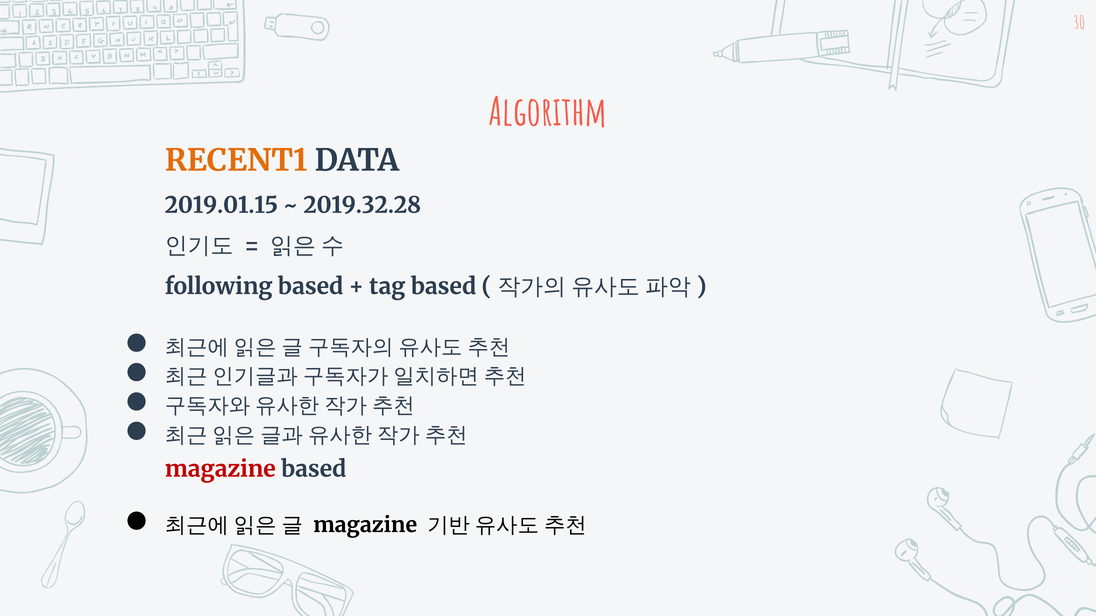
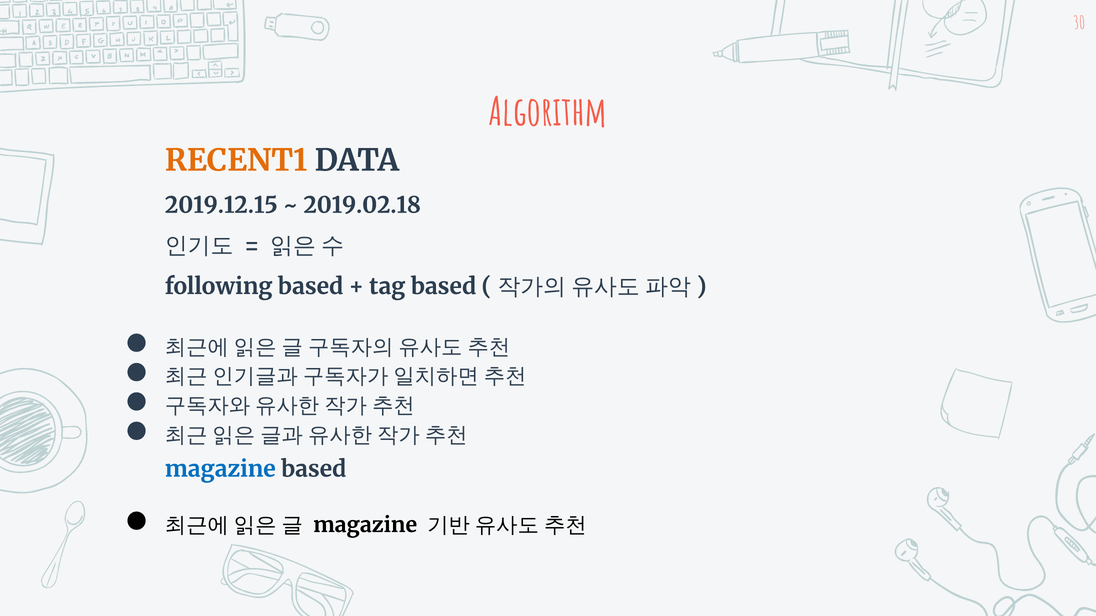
2019.01.15: 2019.01.15 -> 2019.12.15 (221, 205)
2019.32.28: 2019.32.28 -> 2019.02.18 (362, 205)
magazine colour: red -> blue (220, 470)
